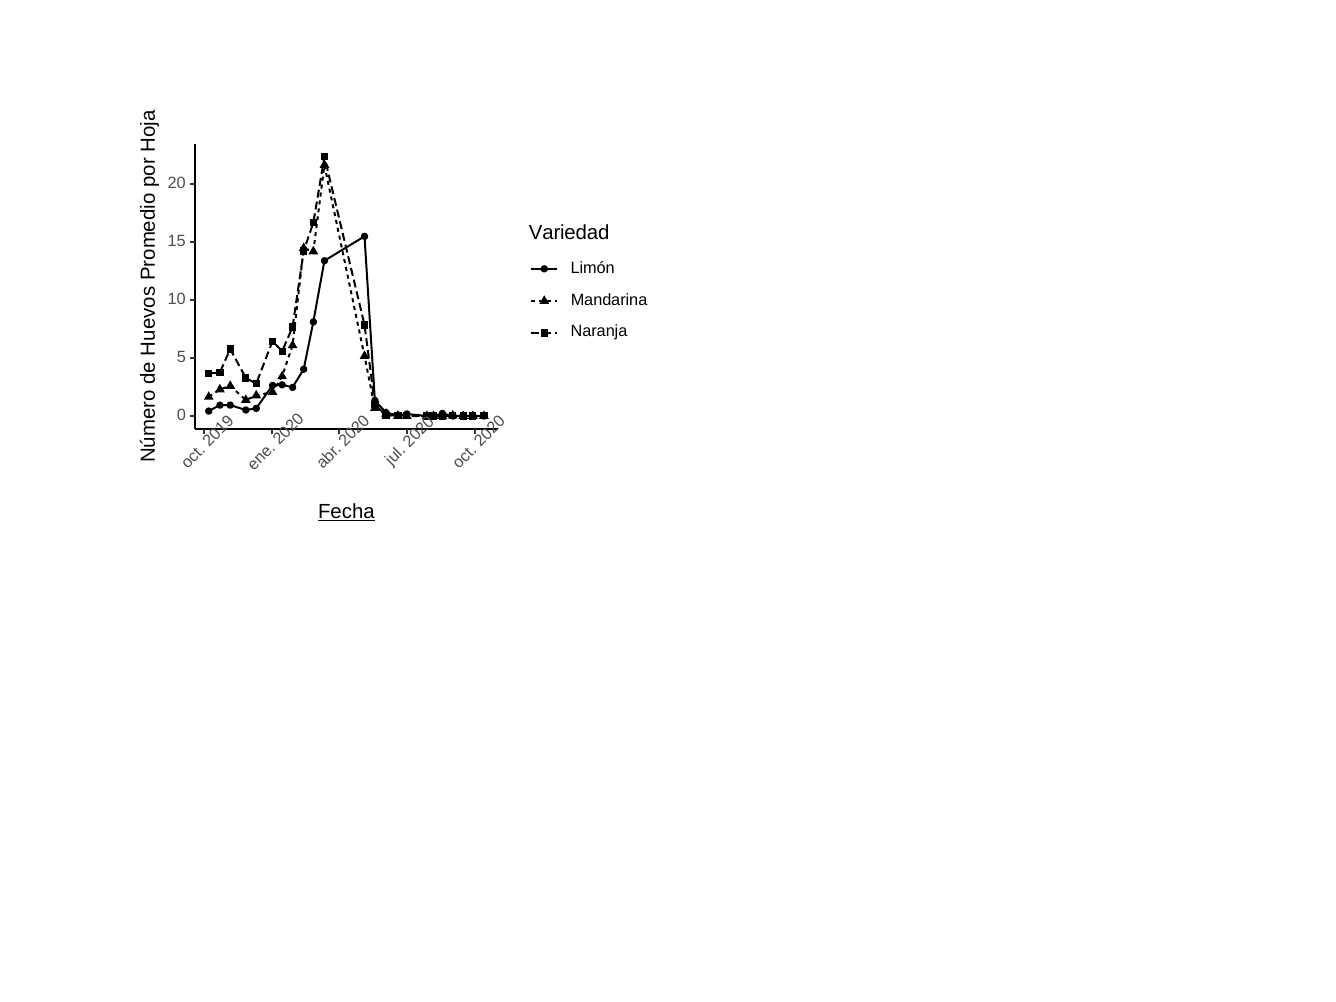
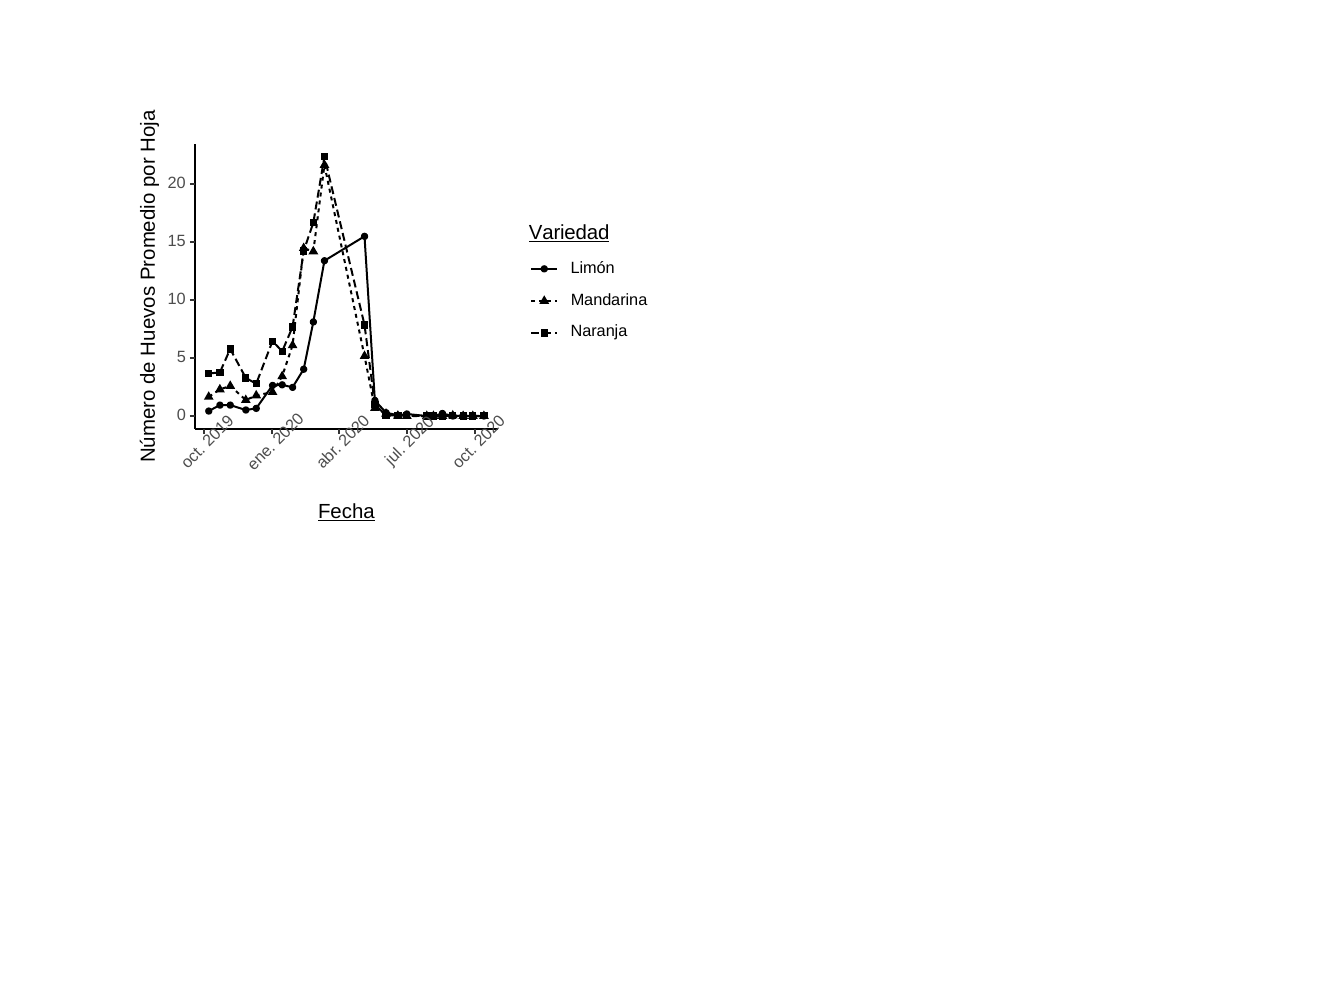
Variedad underline: none -> present (569, 232)
